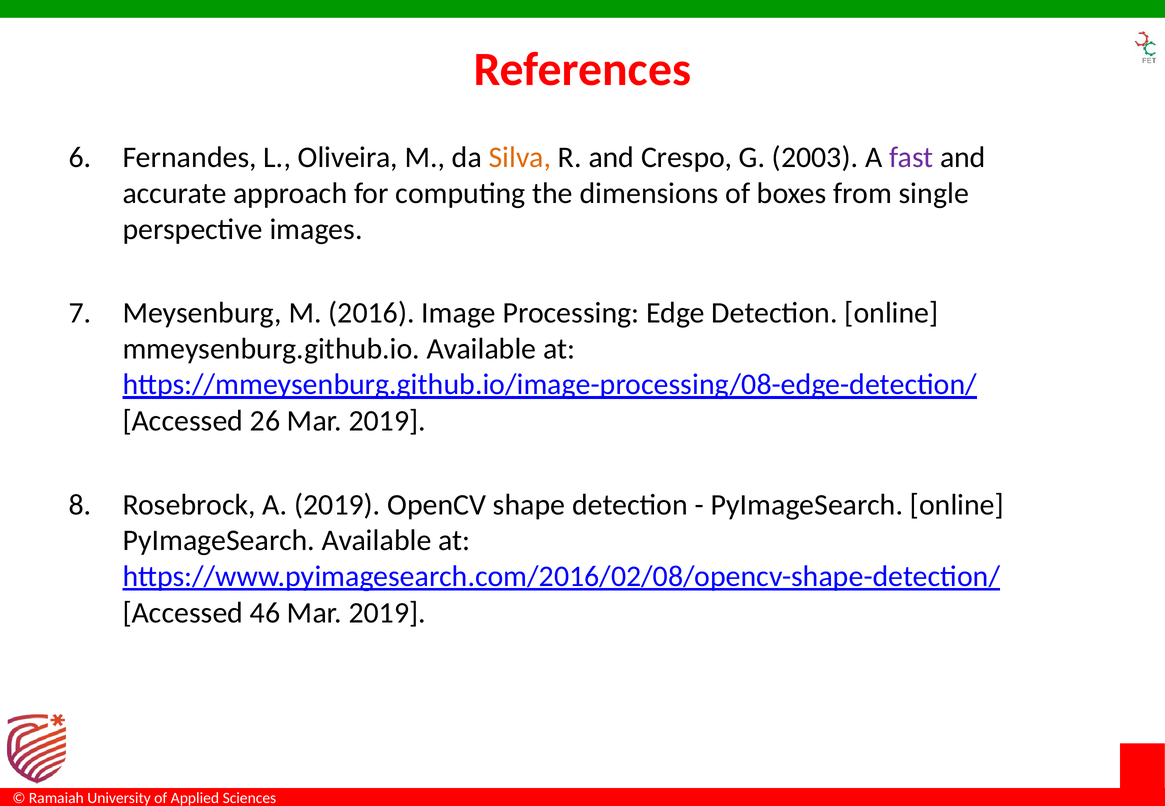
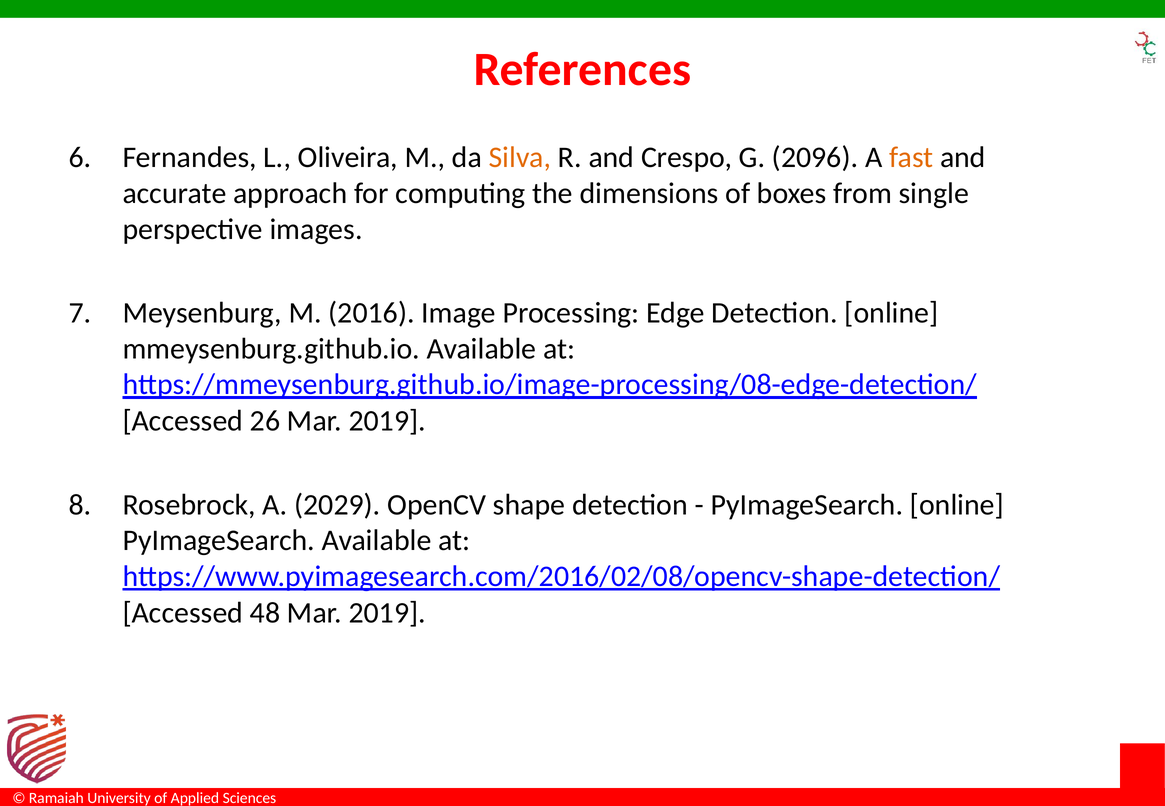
2003: 2003 -> 2096 (815, 158)
fast colour: purple -> orange (911, 158)
A 2019: 2019 -> 2029 (337, 505)
46: 46 -> 48 (265, 613)
